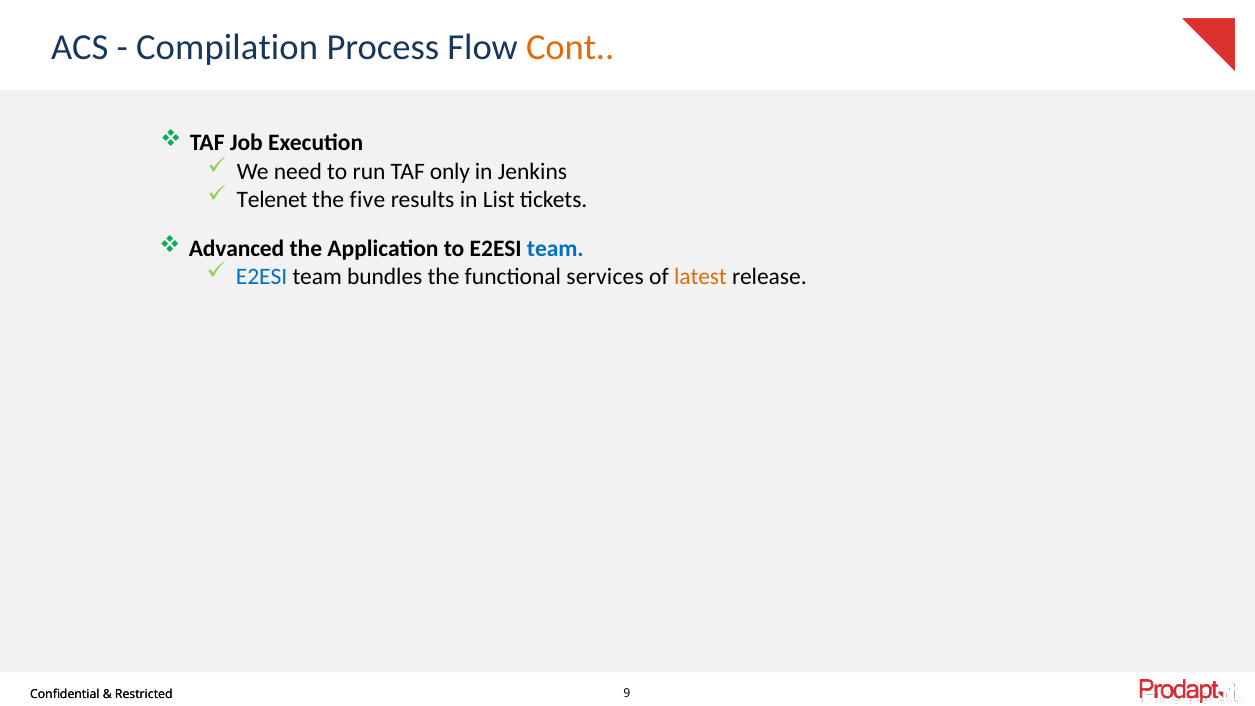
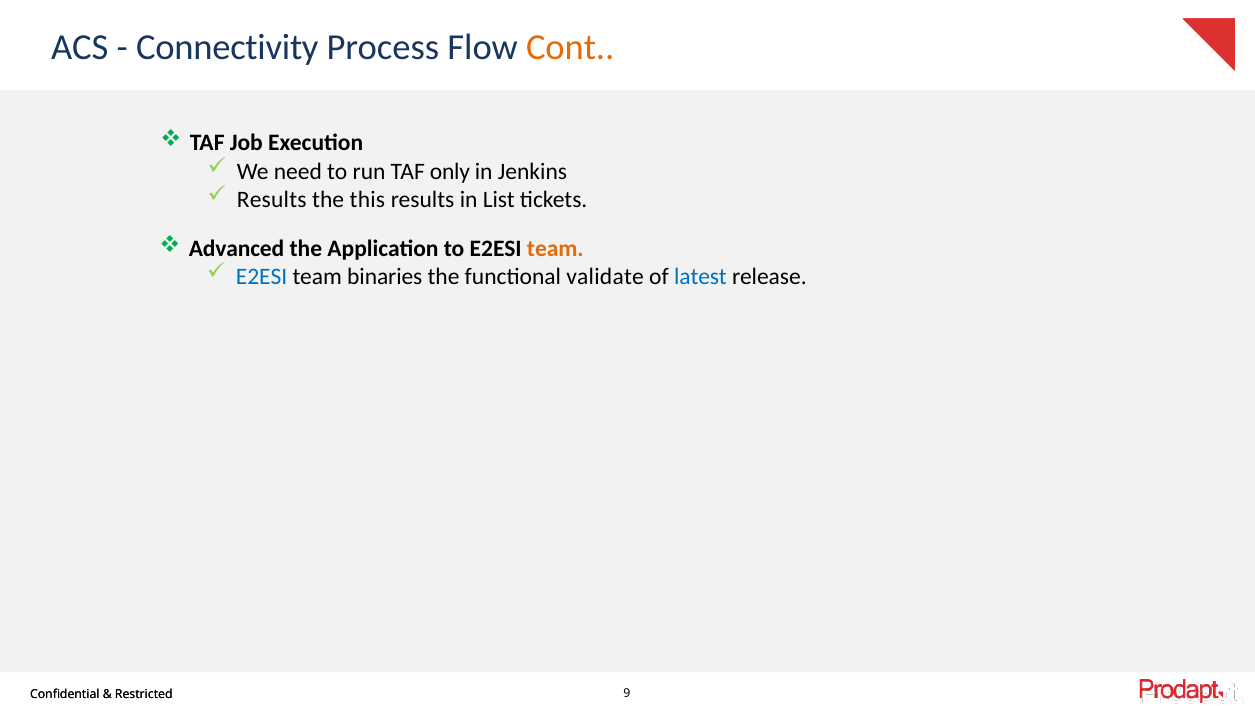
Compilation: Compilation -> Connectivity (227, 48)
Telenet: Telenet -> Results (272, 199)
five: five -> this (367, 199)
team colour: blue -> orange (555, 249)
bundles: bundles -> binaries (385, 277)
services: services -> validate (605, 277)
latest colour: orange -> blue (700, 277)
